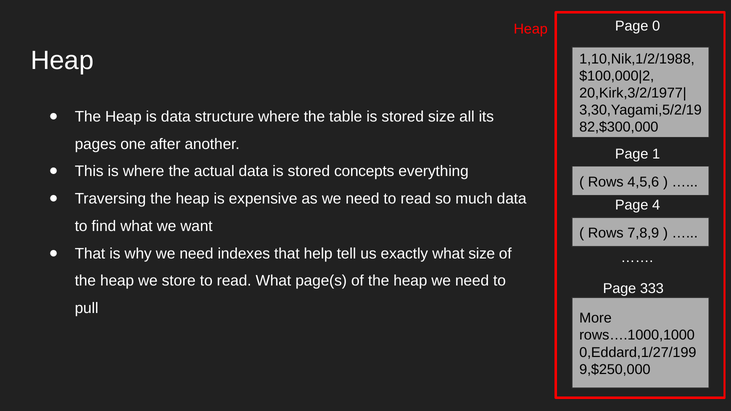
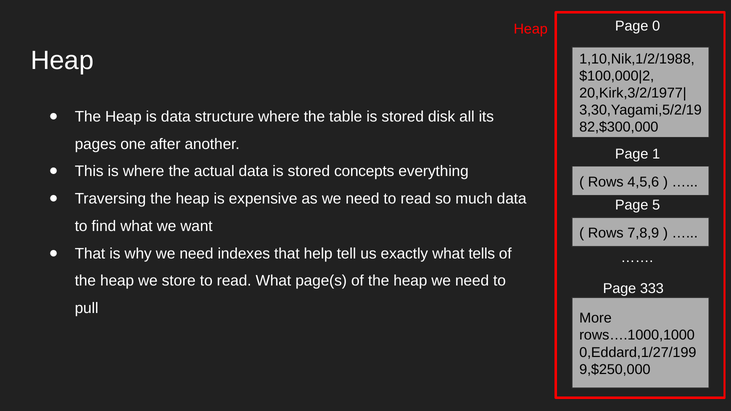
stored size: size -> disk (442, 117)
4: 4 -> 5 (656, 205)
what size: size -> tells (482, 254)
